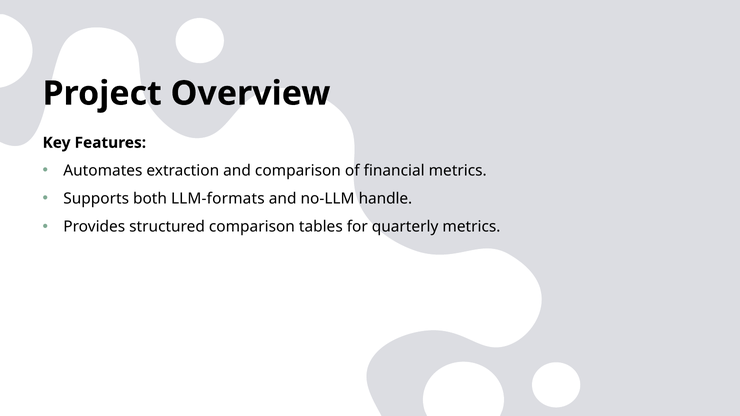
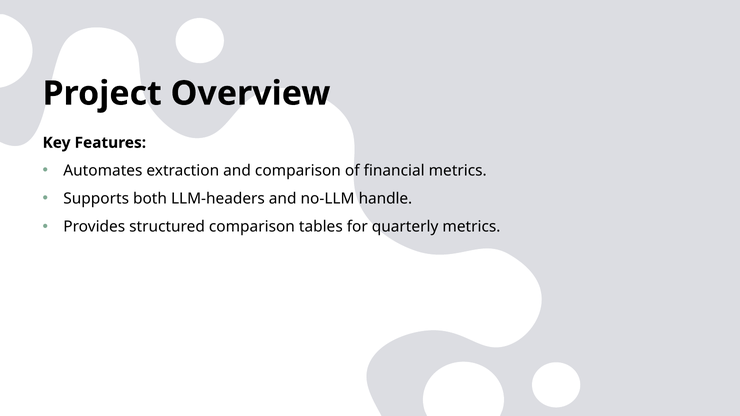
LLM-formats: LLM-formats -> LLM-headers (218, 199)
